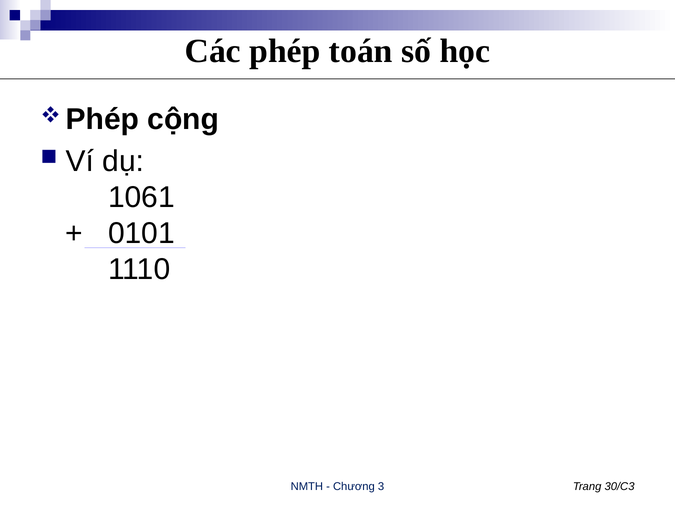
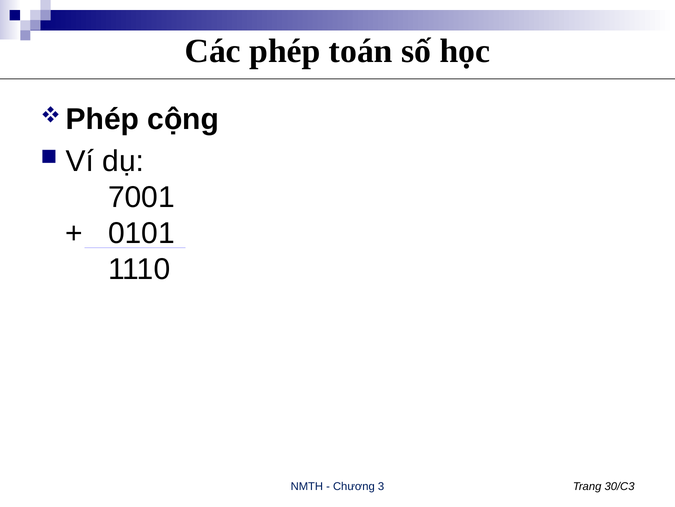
1061: 1061 -> 7001 (141, 197)
